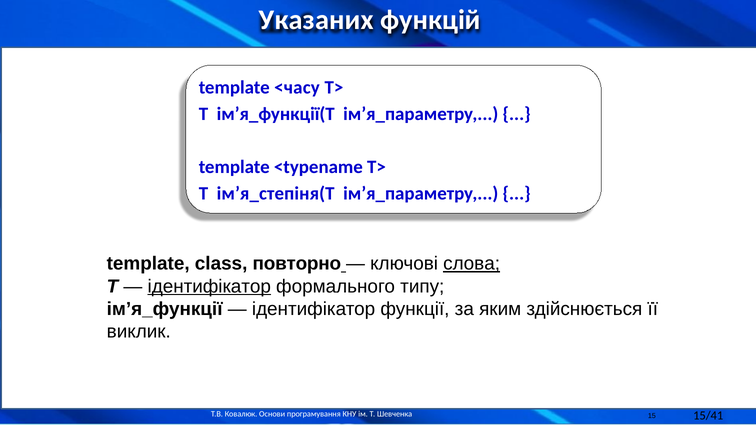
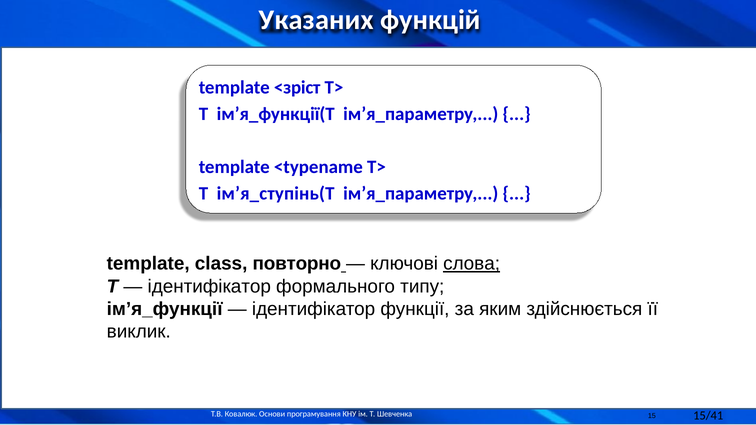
<часу: <часу -> <зріст (297, 88)
ім’я_степіня(Т: ім’я_степіня(Т -> ім’я_ступінь(Т (276, 193)
ідентифікатор underline: present -> none (209, 286)
